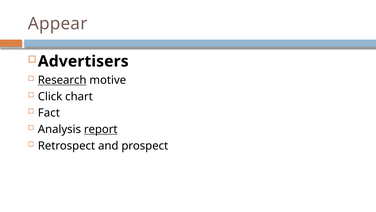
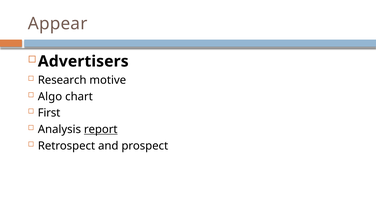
Research underline: present -> none (62, 80)
Click: Click -> Algo (50, 96)
Fact: Fact -> First (49, 113)
